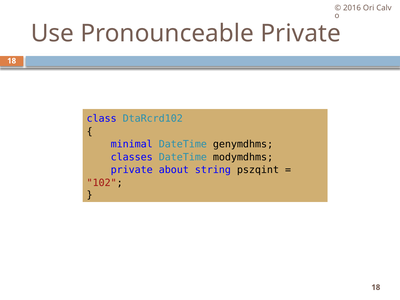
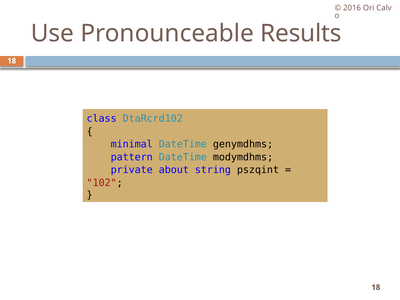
Pronounceable Private: Private -> Results (301, 33)
classes: classes -> pattern (132, 157)
